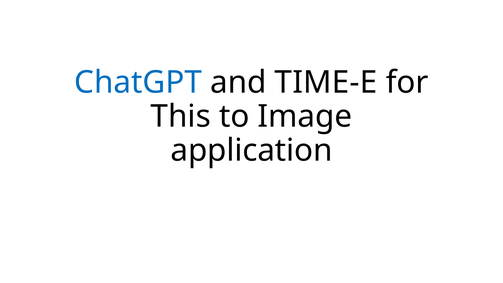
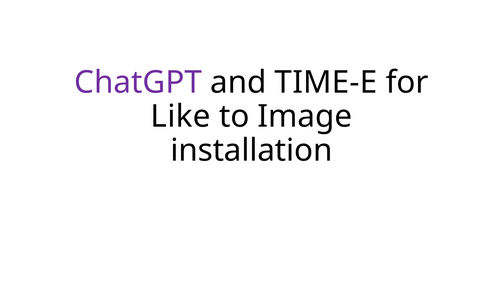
ChatGPT colour: blue -> purple (138, 83)
This: This -> Like (181, 117)
application: application -> installation (252, 151)
